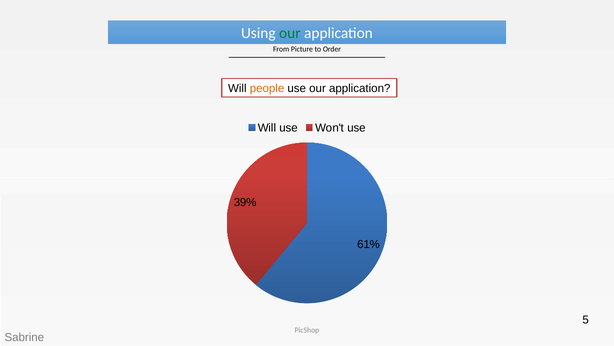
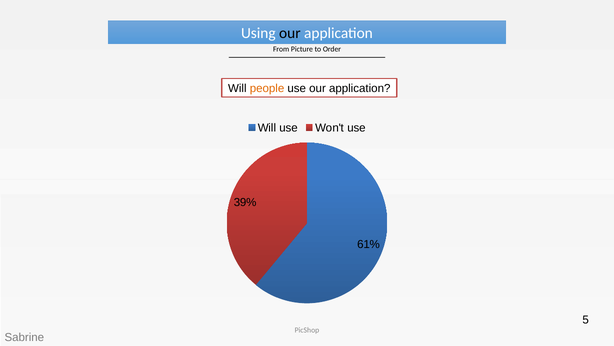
our colour: green -> black (290, 33)
